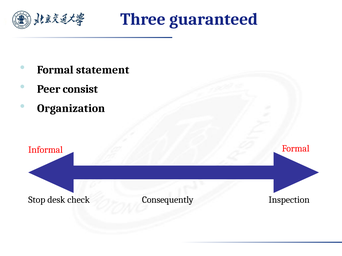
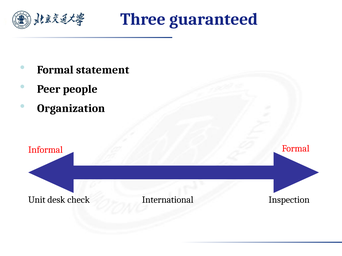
consist: consist -> people (80, 89)
Stop: Stop -> Unit (37, 200)
Consequently: Consequently -> International (168, 200)
